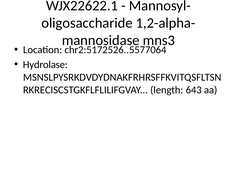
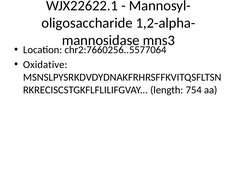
chr2:5172526..5577064: chr2:5172526..5577064 -> chr2:7660256..5577064 (115, 50)
Hydrolase: Hydrolase -> Oxidative (45, 64)
643: 643 -> 754 (194, 90)
